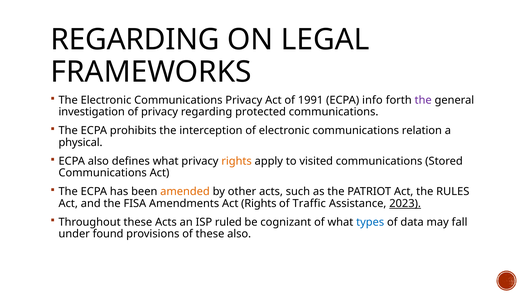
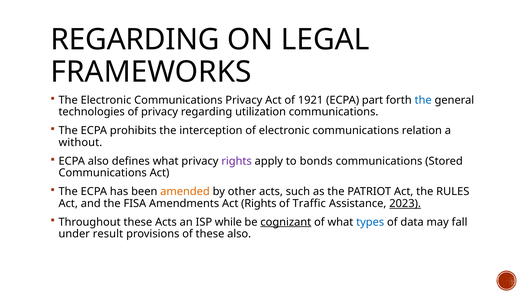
1991: 1991 -> 1921 (311, 100)
info: info -> part (373, 100)
the colour: purple -> blue (423, 100)
investigation: investigation -> technologies (92, 112)
protected: protected -> utilization (261, 112)
physical: physical -> without (80, 143)
rights colour: orange -> purple (237, 161)
visited: visited -> bonds (316, 161)
ruled: ruled -> while (228, 223)
cognizant underline: none -> present (286, 223)
found: found -> result (108, 235)
